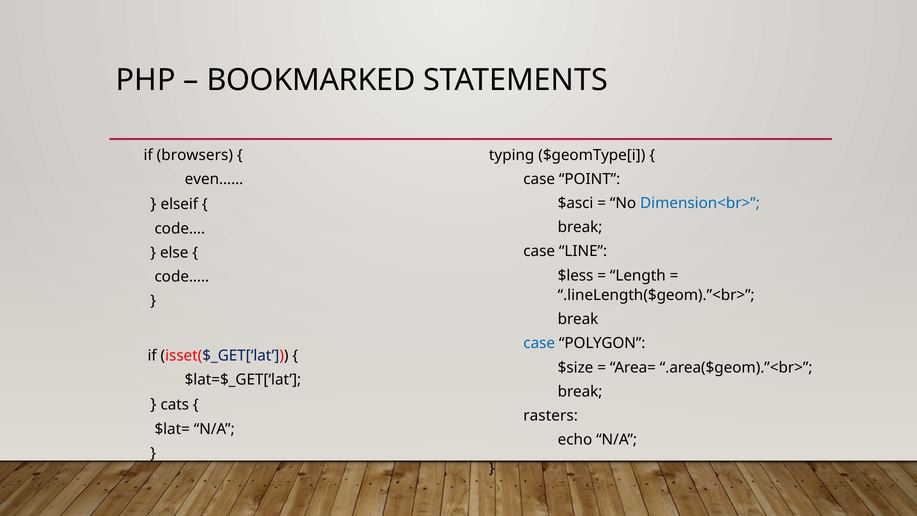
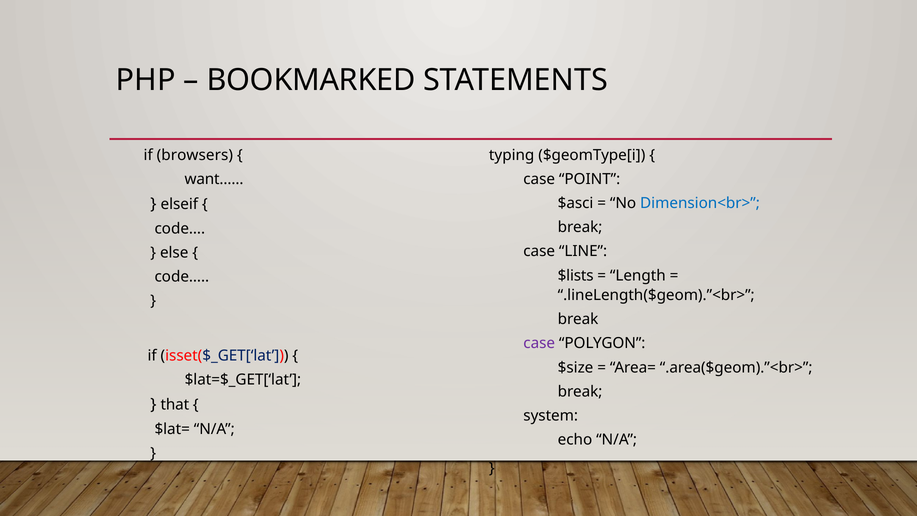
even……: even…… -> want…… (214, 179)
$less: $less -> $lists (576, 275)
case colour: blue -> purple (539, 343)
cats: cats -> that (175, 405)
rasters: rasters -> system (551, 416)
